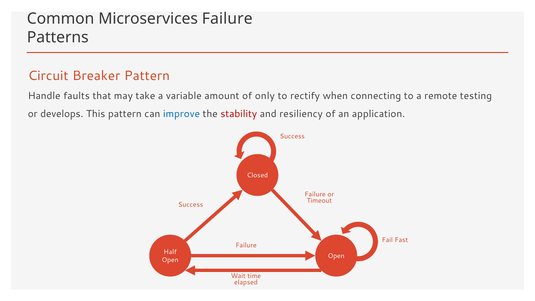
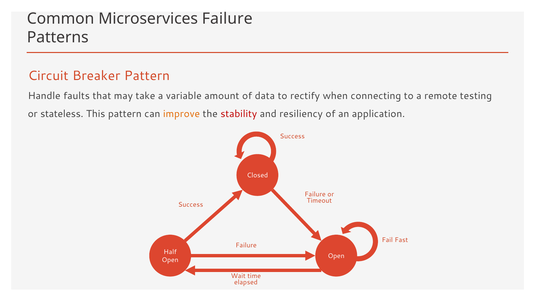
only: only -> data (265, 96)
develops: develops -> stateless (62, 114)
improve colour: blue -> orange (182, 114)
